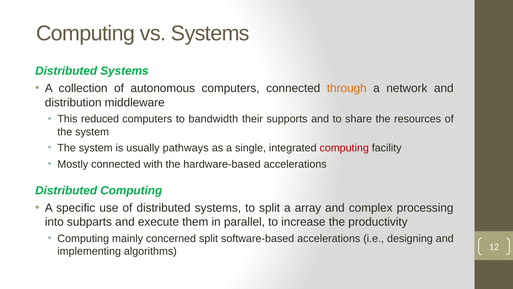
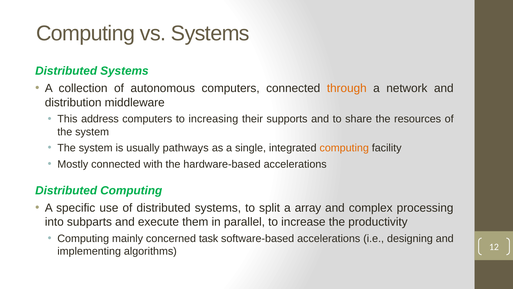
reduced: reduced -> address (100, 119)
bandwidth: bandwidth -> increasing (213, 119)
computing colour: red -> orange (344, 148)
concerned split: split -> task (209, 238)
